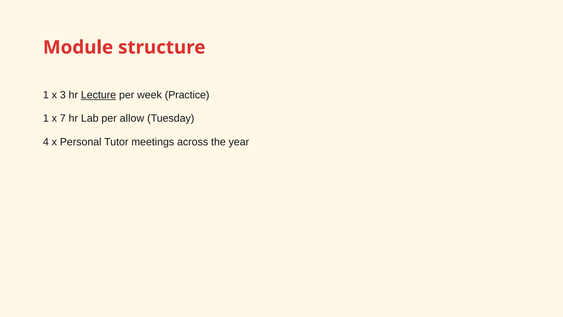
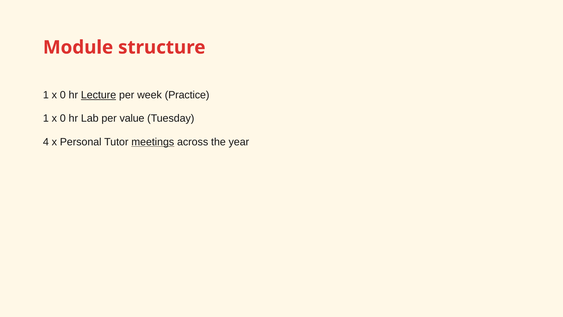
3: 3 -> 0 (63, 95)
7: 7 -> 0 (63, 118)
allow: allow -> value (132, 118)
meetings underline: none -> present (153, 142)
